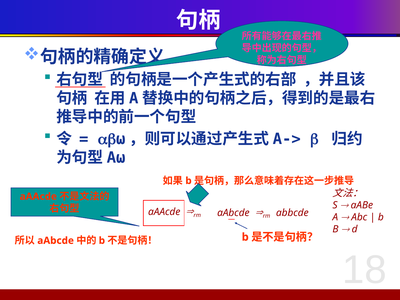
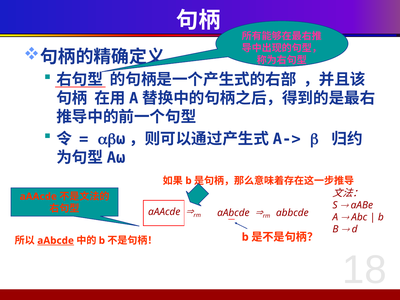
aAbcde underline: none -> present (56, 241)
